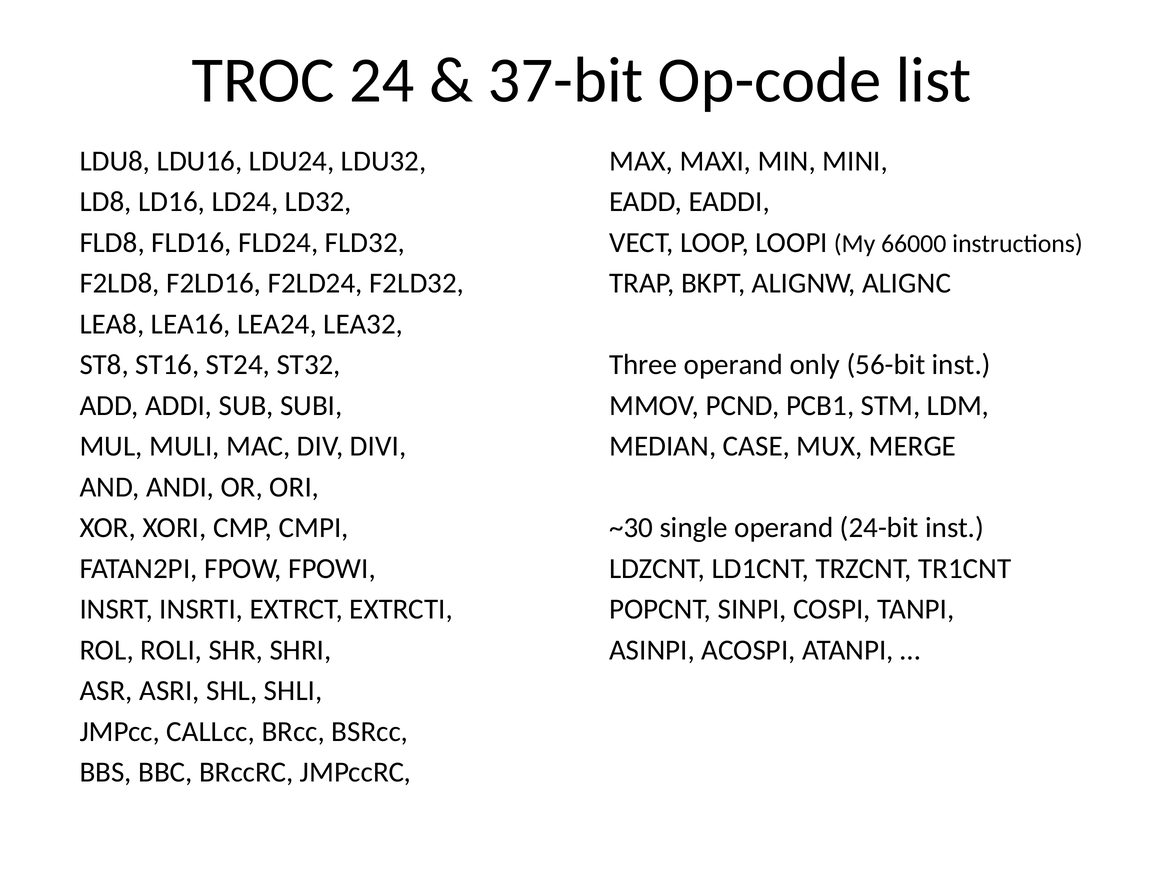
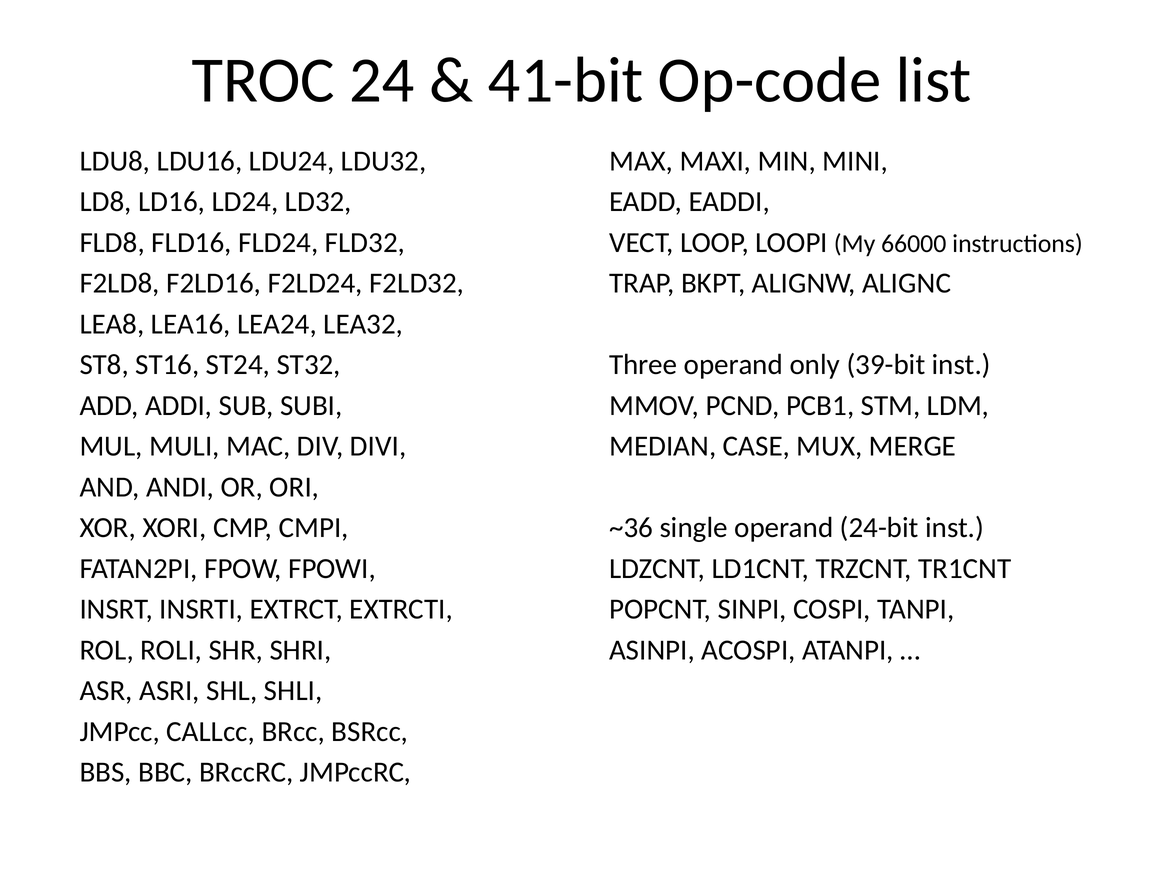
37-bit: 37-bit -> 41-bit (566, 80)
56-bit: 56-bit -> 39-bit (886, 365)
~30: ~30 -> ~36 (631, 528)
